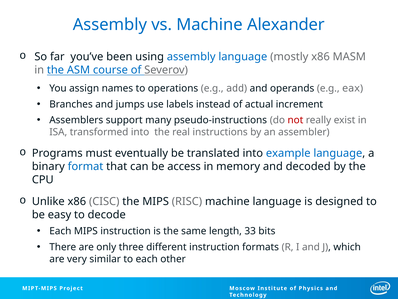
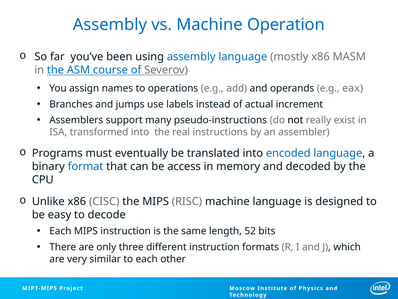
Alexander: Alexander -> Operation (286, 25)
not colour: red -> black (295, 120)
example: example -> encoded (288, 153)
33: 33 -> 52 (250, 231)
